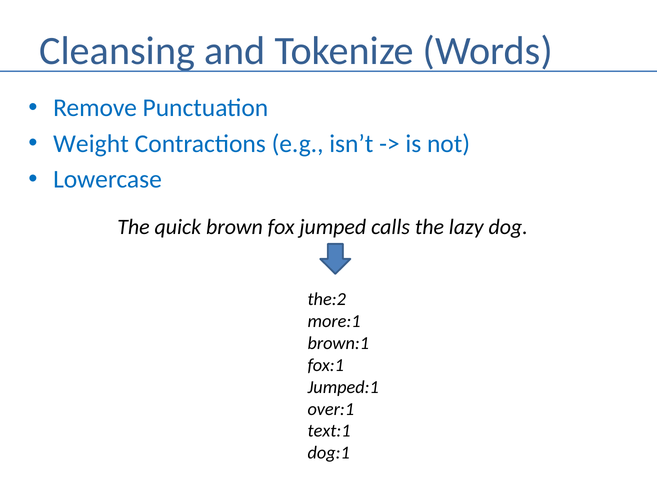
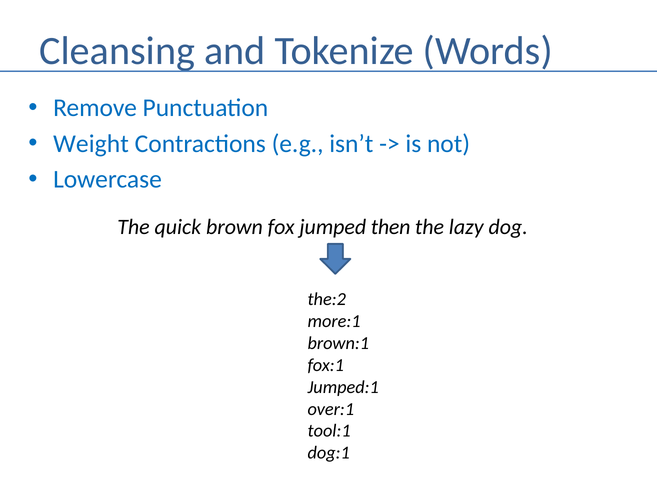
calls: calls -> then (391, 227)
text:1: text:1 -> tool:1 (329, 431)
